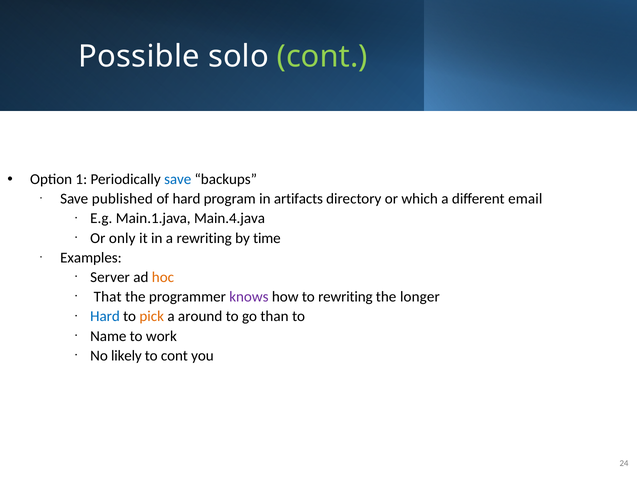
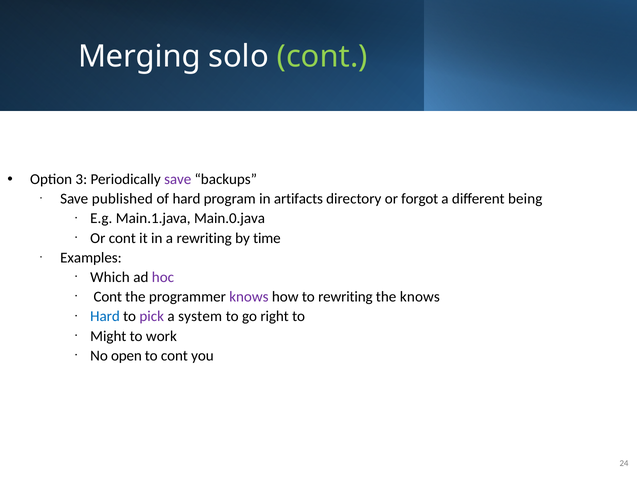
Possible: Possible -> Merging (139, 56)
1: 1 -> 3 (81, 179)
save colour: blue -> purple (178, 179)
which: which -> forgot (420, 199)
email: email -> being (525, 199)
Main.4.java: Main.4.java -> Main.0.java (230, 218)
Or only: only -> cont (122, 238)
Server: Server -> Which (110, 277)
hoc colour: orange -> purple (163, 277)
That: That -> Cont (108, 297)
the longer: longer -> knows (420, 297)
pick colour: orange -> purple (152, 316)
around: around -> system (200, 316)
than: than -> right (275, 316)
Name: Name -> Might (108, 336)
likely: likely -> open (126, 355)
